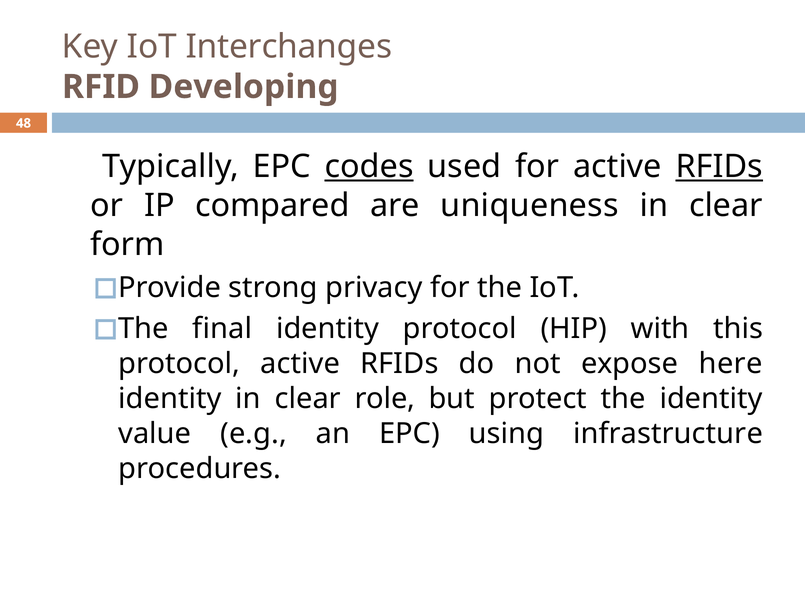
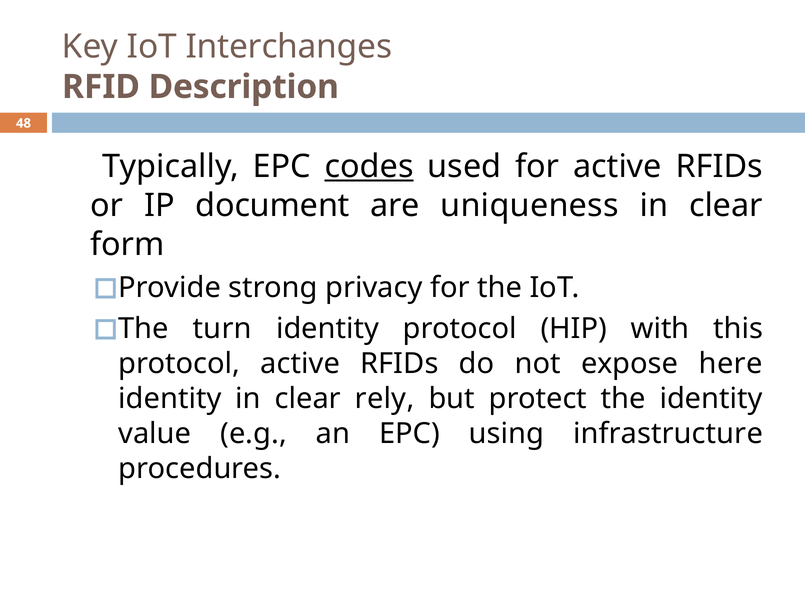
Developing: Developing -> Description (244, 87)
RFIDs underline: present -> none (719, 167)
compared: compared -> document (273, 206)
final: final -> turn (222, 329)
role: role -> rely (385, 398)
